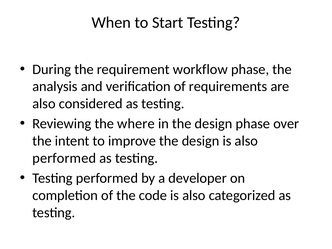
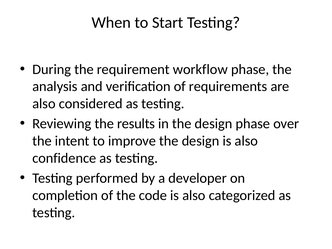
where: where -> results (136, 124)
performed: performed -> confidence (64, 158)
